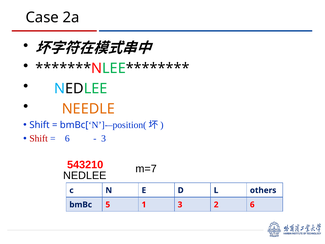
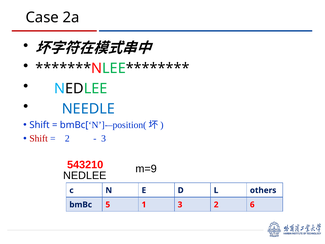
NEEDLE colour: orange -> blue (88, 109)
6: 6 -> 2 (67, 138)
m=7: m=7 -> m=9 (146, 169)
